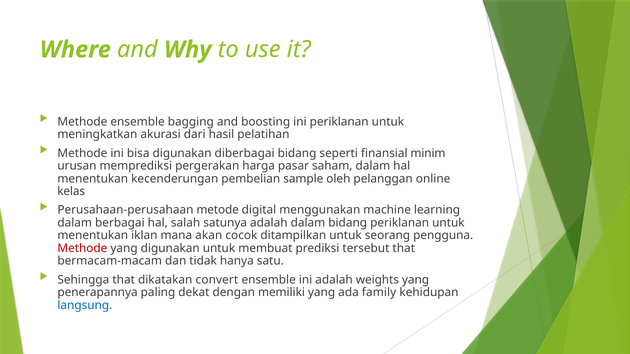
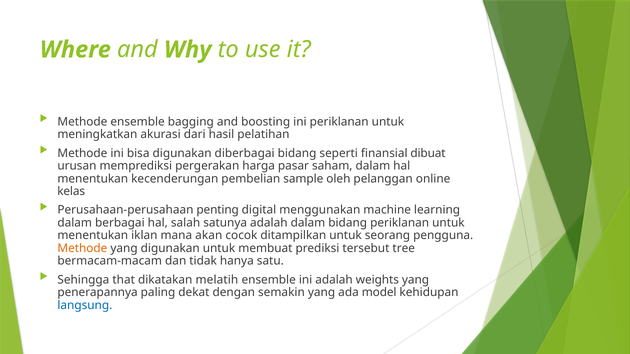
minim: minim -> dibuat (428, 153)
metode: metode -> penting (218, 210)
Methode colour: red -> orange (82, 249)
tersebut that: that -> tree (404, 249)
convert: convert -> melatih (217, 280)
memiliki: memiliki -> semakin (281, 293)
family: family -> model (379, 293)
